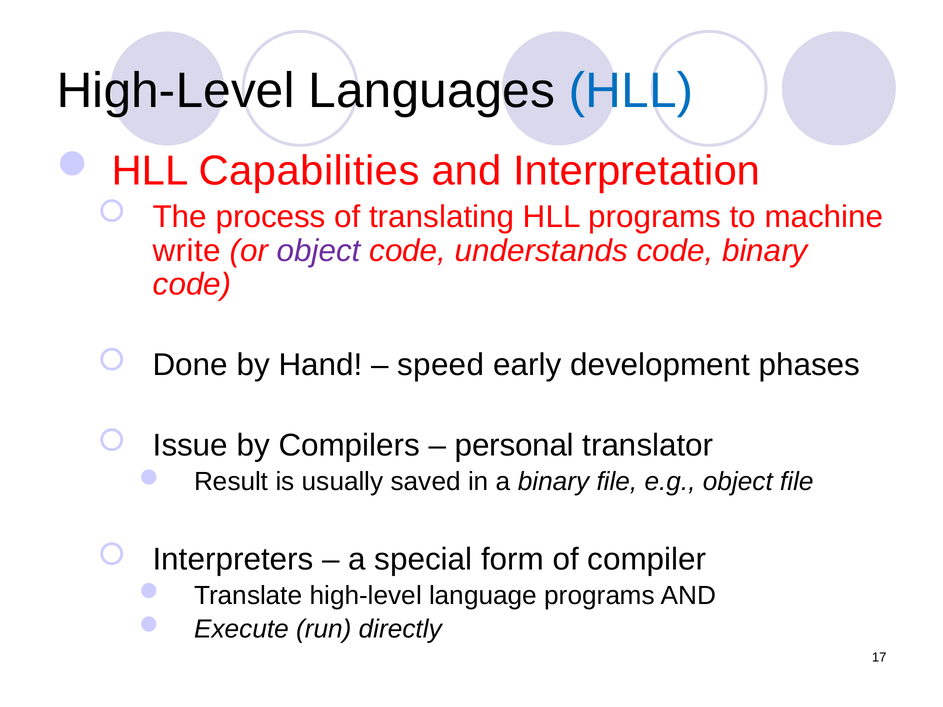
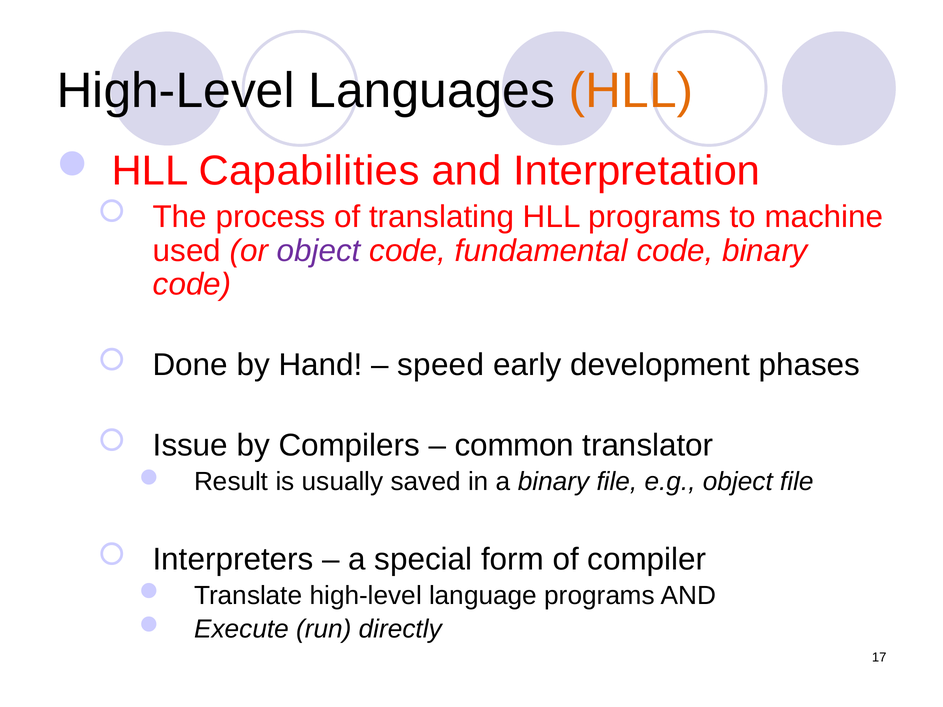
HLL colour: blue -> orange (631, 91)
write: write -> used (187, 251)
understands: understands -> fundamental (541, 251)
personal: personal -> common (514, 446)
